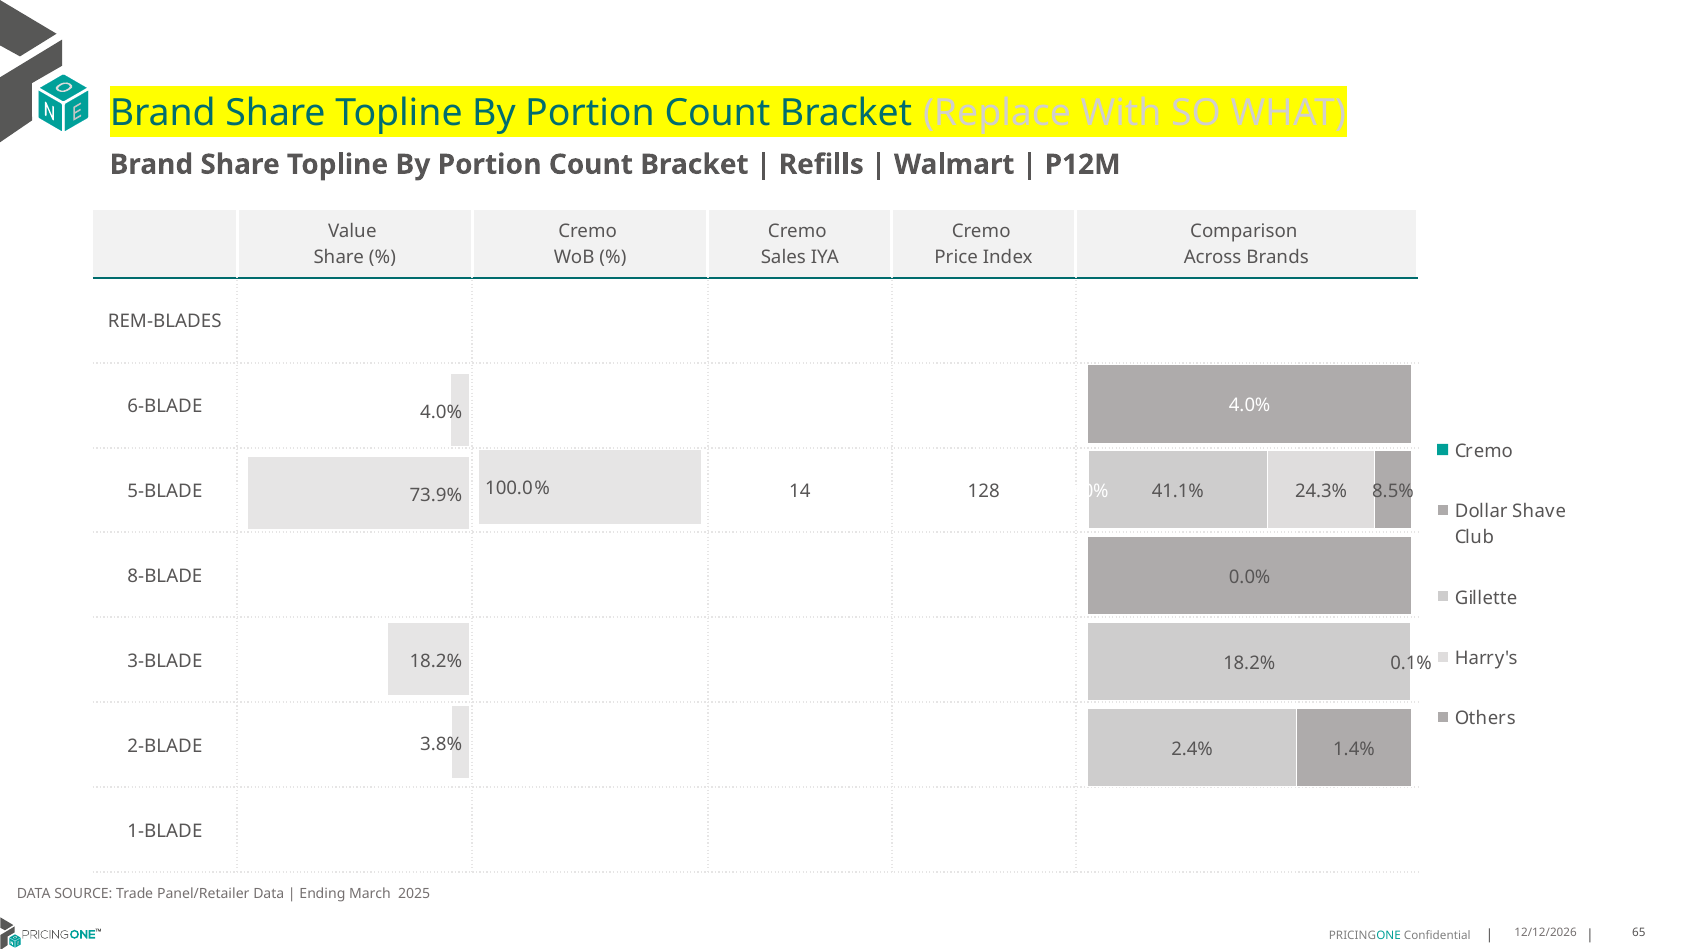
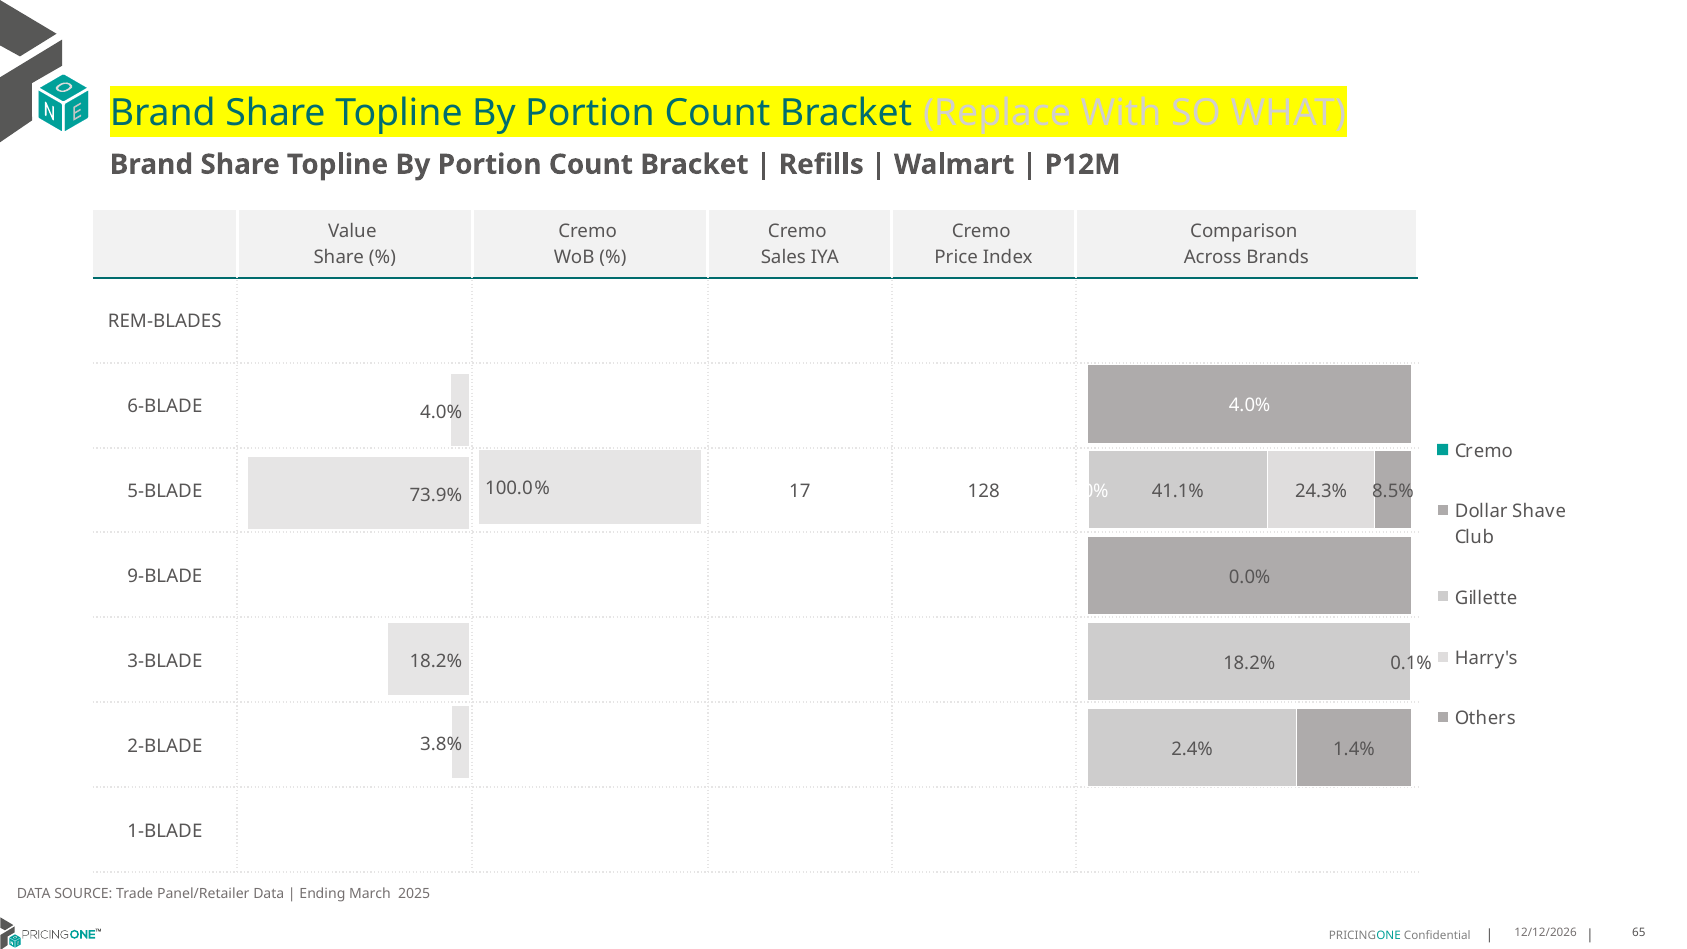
14: 14 -> 17 (800, 492)
8-BLADE: 8-BLADE -> 9-BLADE (165, 576)
